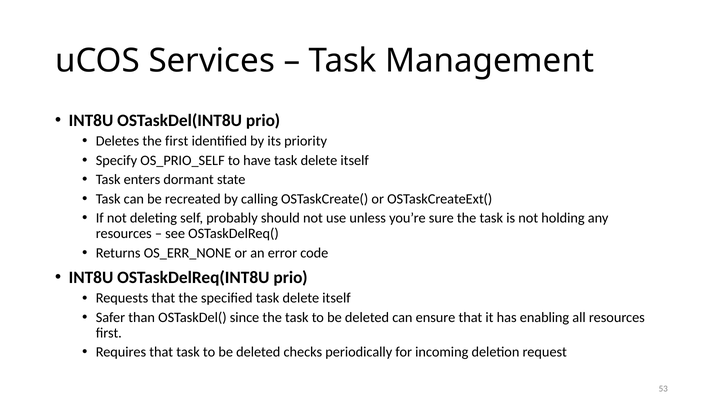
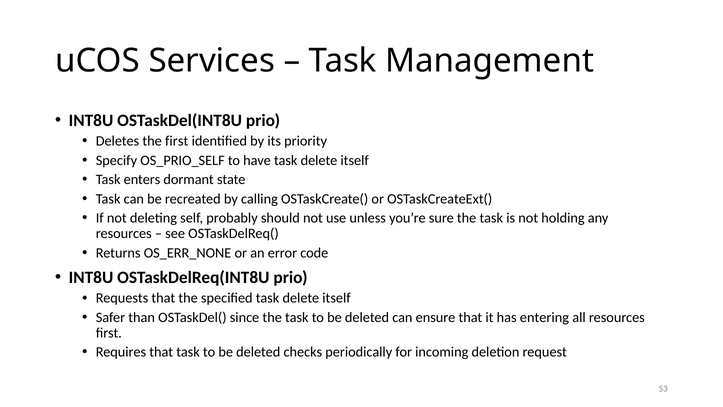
enabling: enabling -> entering (544, 317)
